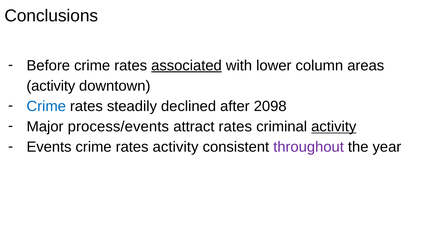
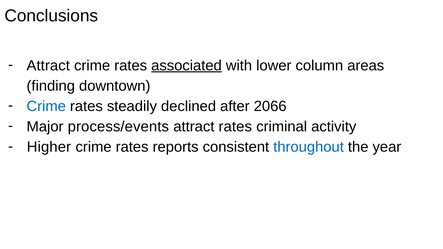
Before: Before -> Attract (48, 66)
activity: activity -> finding (51, 86)
2098: 2098 -> 2066 (270, 106)
activity underline: present -> none (334, 127)
Events: Events -> Higher (49, 147)
rates activity: activity -> reports (176, 147)
throughout colour: purple -> blue (309, 147)
